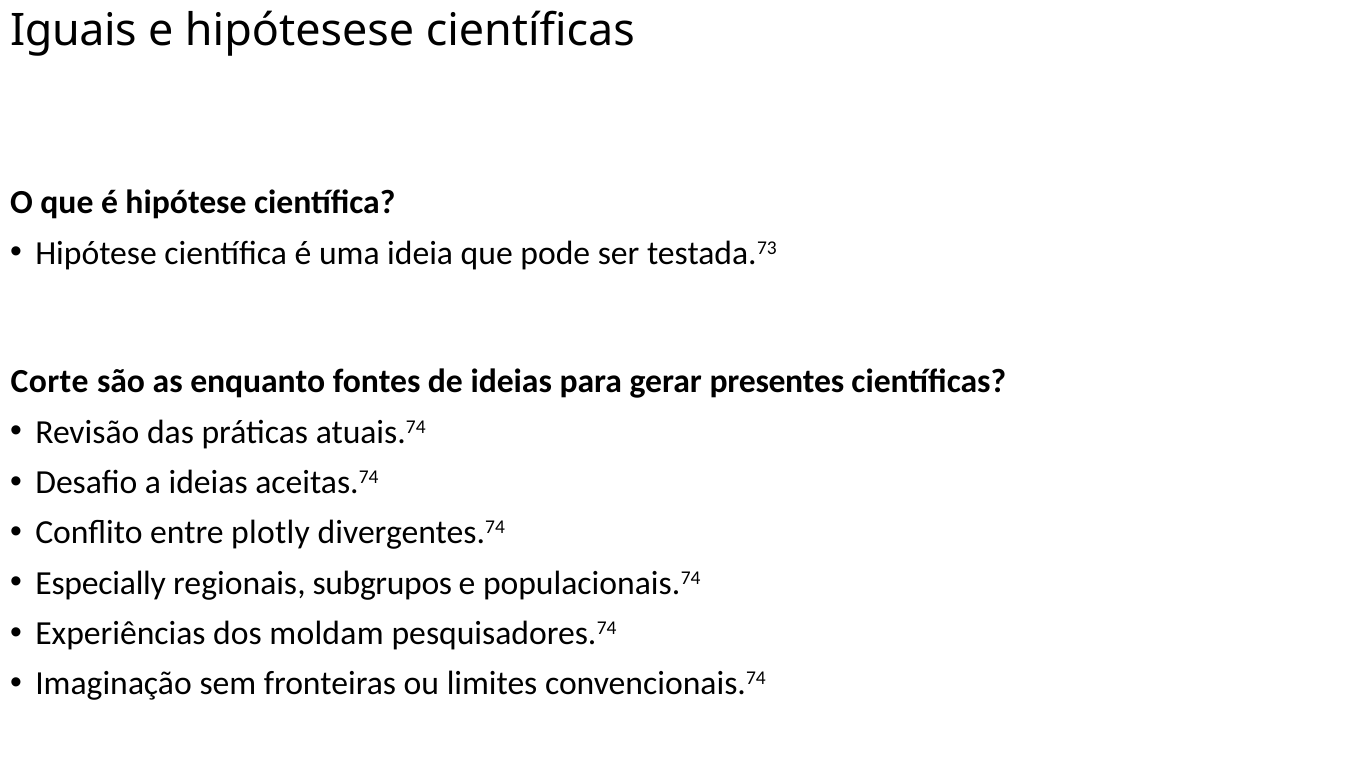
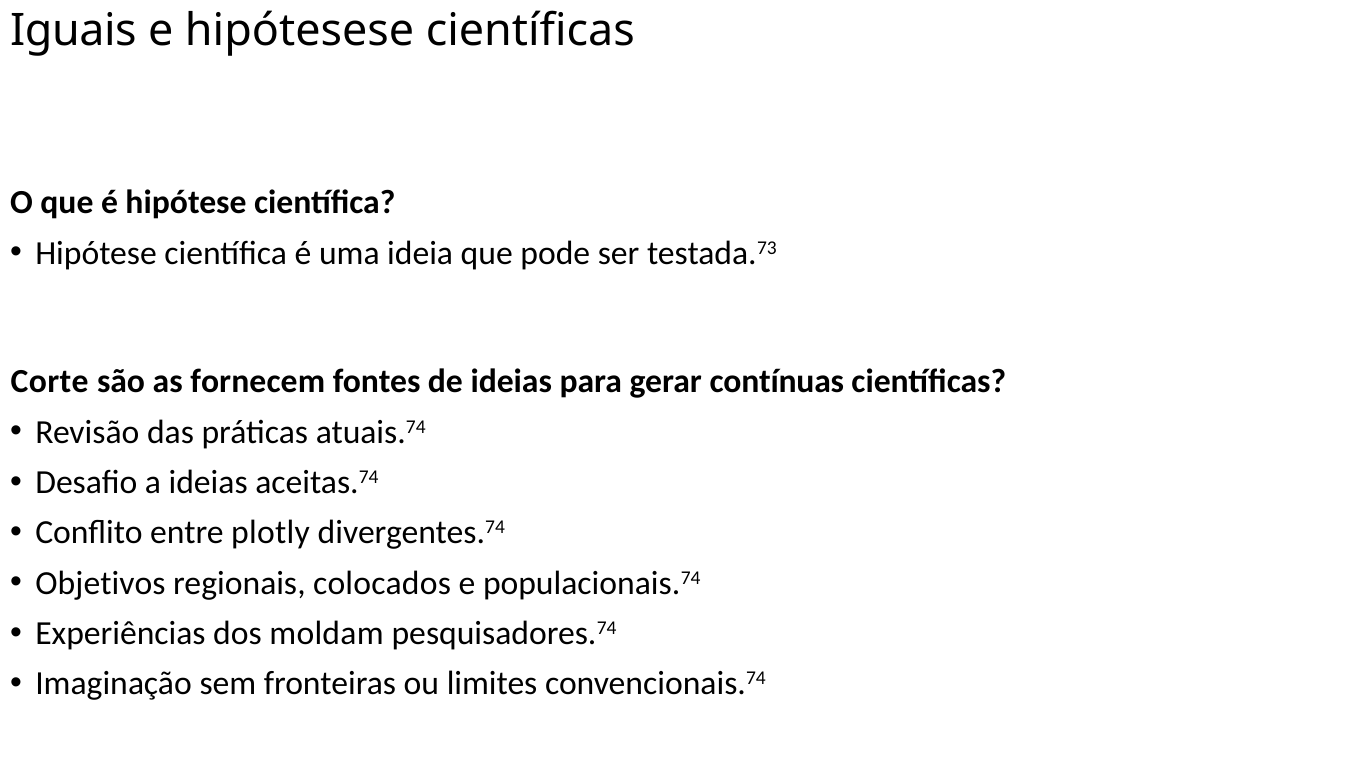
enquanto: enquanto -> fornecem (258, 382)
presentes: presentes -> contínuas (777, 382)
Especially: Especially -> Objetivos (100, 583)
subgrupos: subgrupos -> colocados (382, 583)
